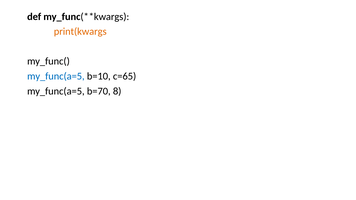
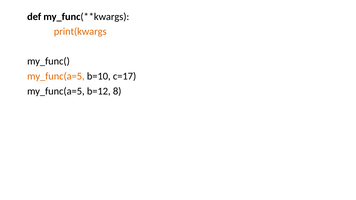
my_func(a=5 colour: blue -> orange (56, 76)
c=65: c=65 -> c=17 (125, 76)
b=70: b=70 -> b=12 (99, 91)
